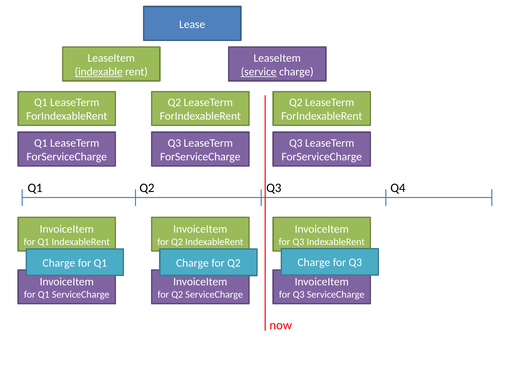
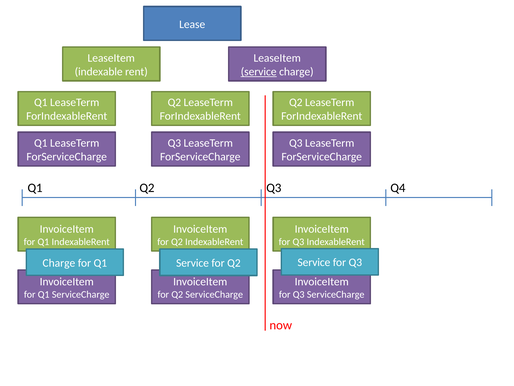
indexable underline: present -> none (99, 72)
Q1 Charge: Charge -> Service (193, 263)
Q2 Charge: Charge -> Service (314, 262)
